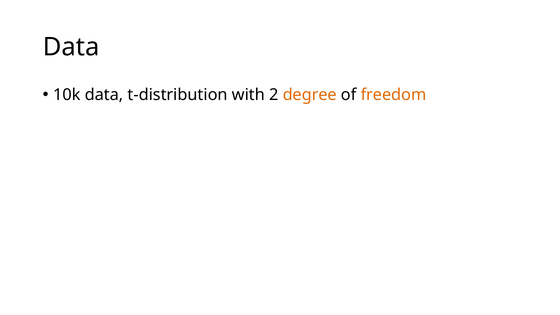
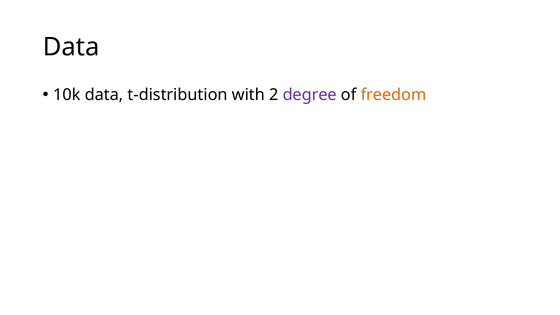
degree colour: orange -> purple (310, 95)
